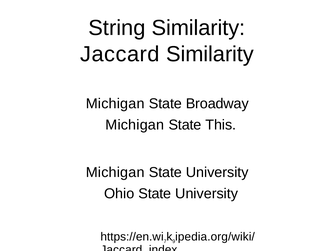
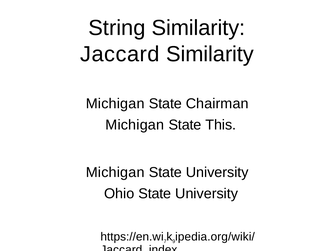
Broadway: Broadway -> Chairman (217, 104)
